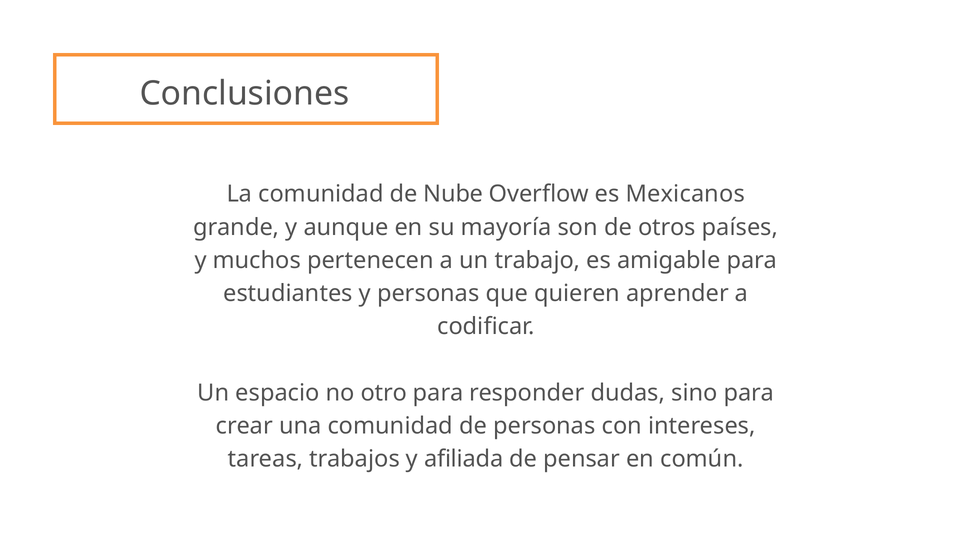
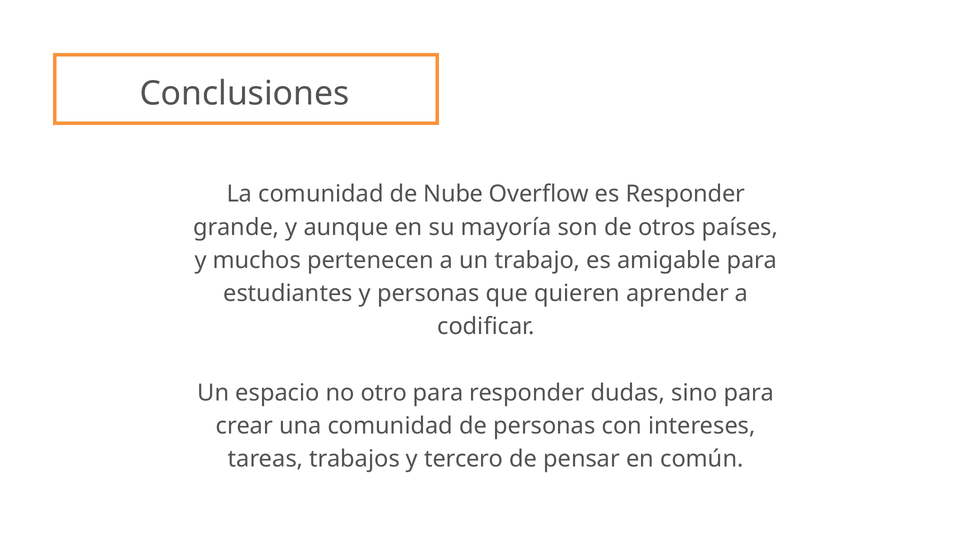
es Mexicanos: Mexicanos -> Responder (685, 194)
afiliada: afiliada -> tercero (464, 459)
